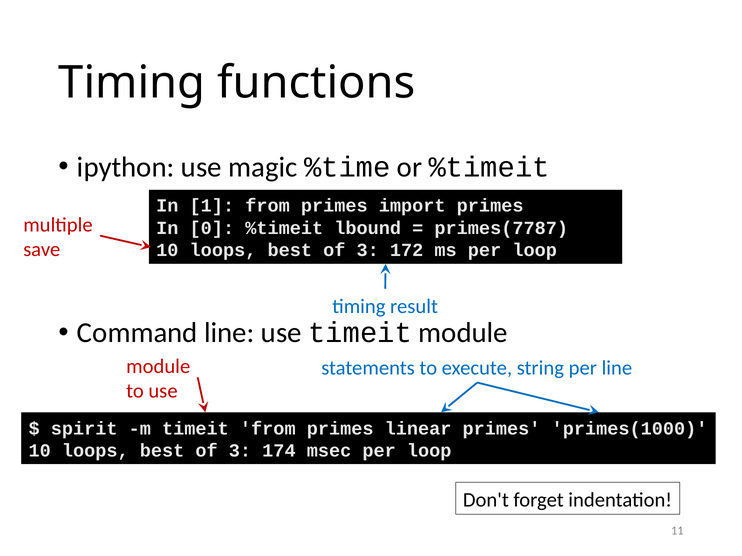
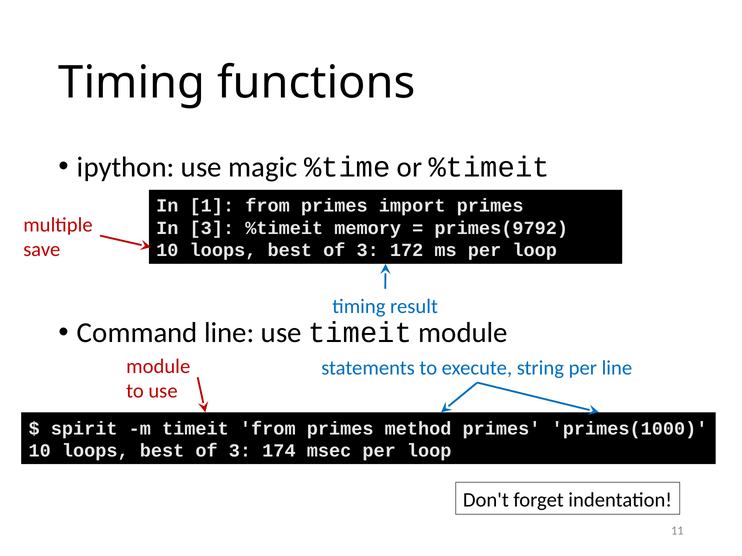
In 0: 0 -> 3 (212, 228)
lbound: lbound -> memory (368, 228)
primes(7787: primes(7787 -> primes(9792 (501, 228)
linear: linear -> method (418, 429)
